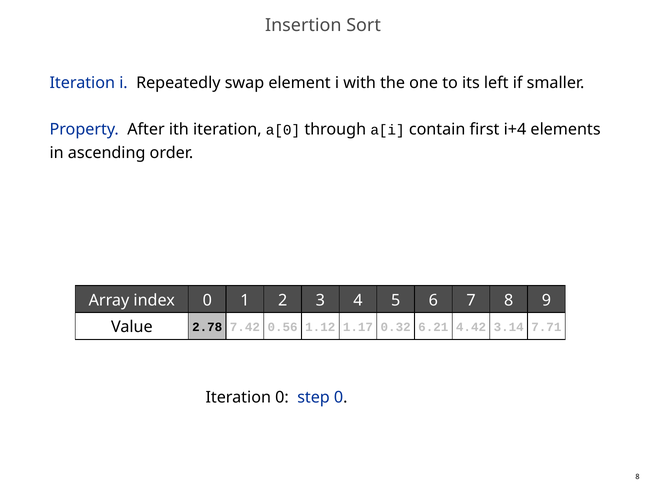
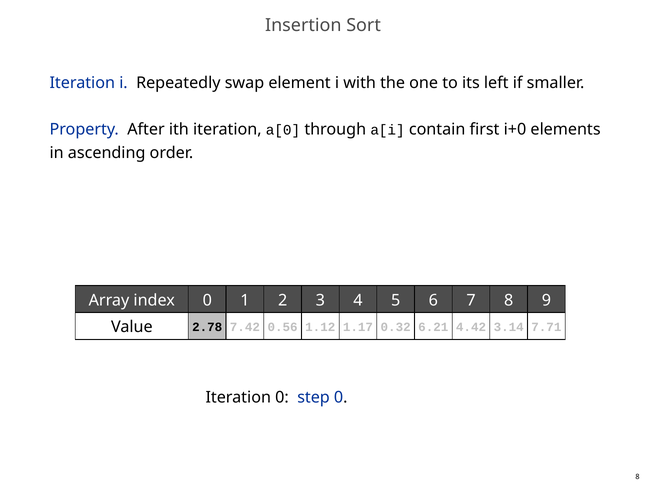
i+4: i+4 -> i+0 (515, 129)
